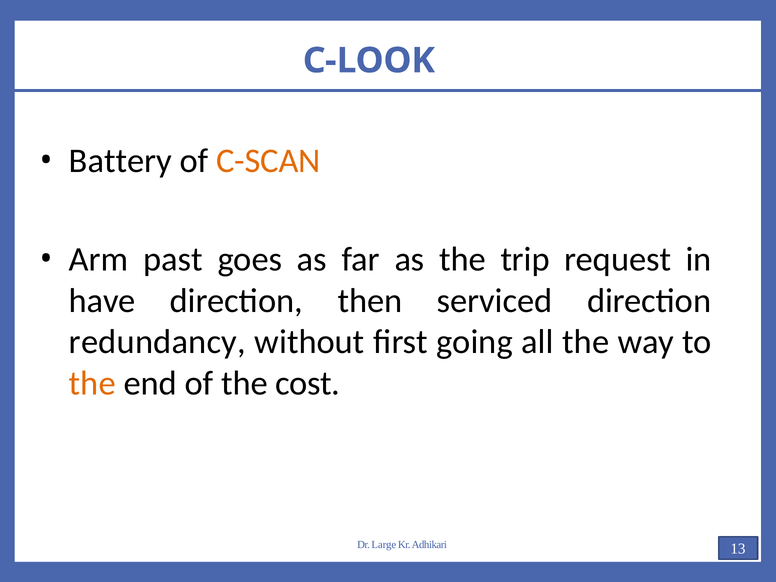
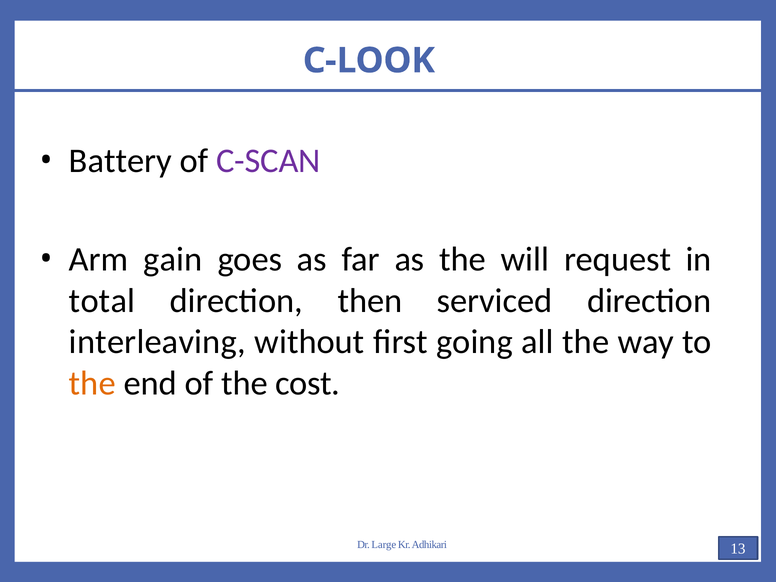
C-SCAN colour: orange -> purple (268, 161)
past: past -> gain (173, 259)
trip: trip -> will (525, 259)
have: have -> total (102, 301)
redundancy: redundancy -> interleaving (157, 342)
